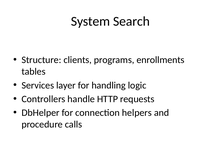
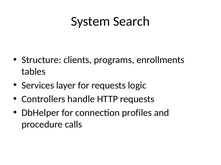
for handling: handling -> requests (109, 86)
helpers: helpers -> profiles (137, 113)
